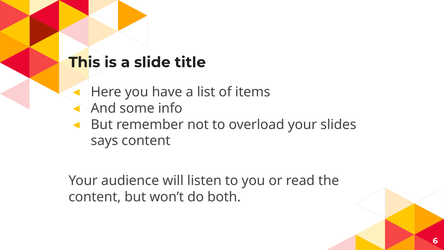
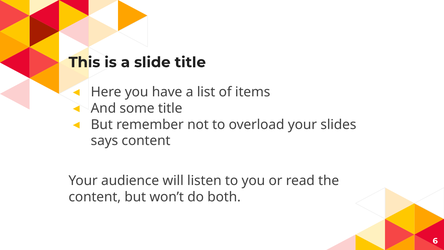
some info: info -> title (170, 108)
